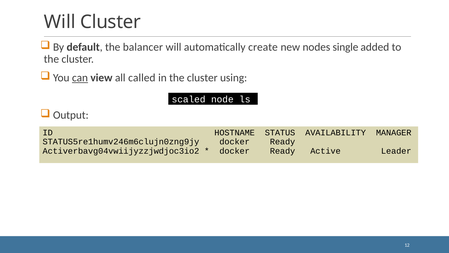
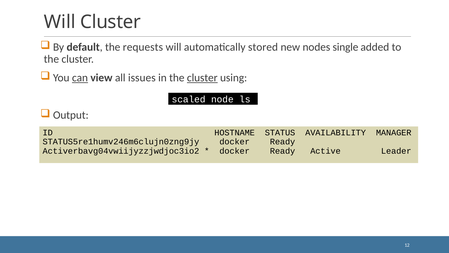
balancer: balancer -> requests (143, 47)
create: create -> stored (263, 47)
called: called -> issues (142, 78)
cluster underline: none -> present (202, 78)
